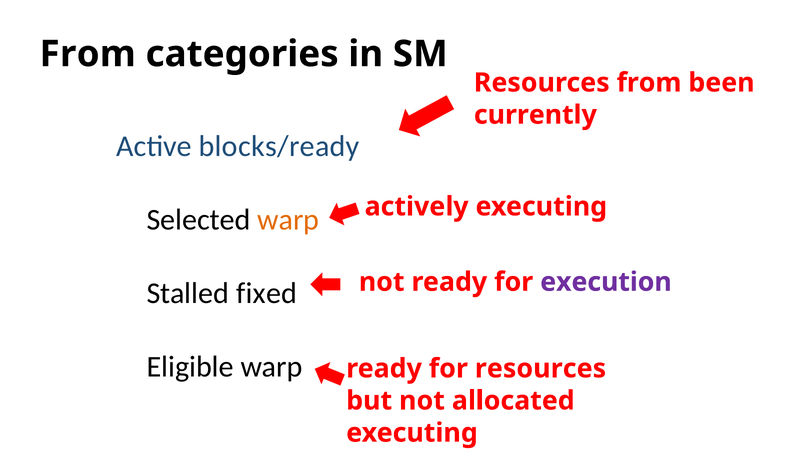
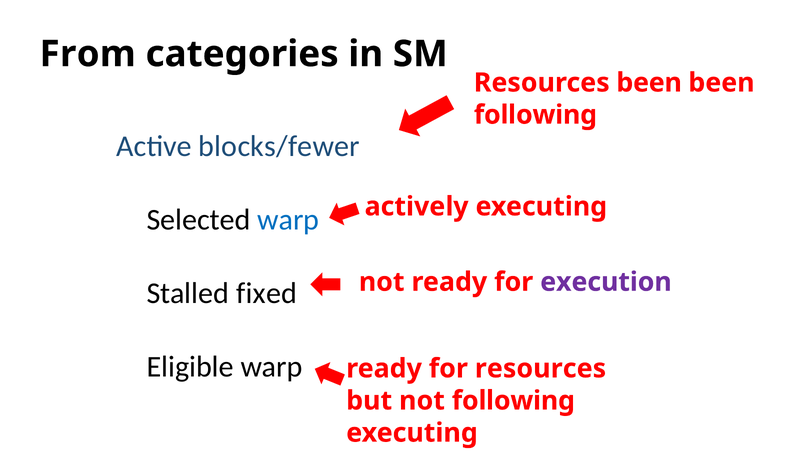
Resources from: from -> been (649, 83)
currently: currently -> following (535, 115)
blocks/ready: blocks/ready -> blocks/fewer (279, 146)
warp colour: orange -> blue (288, 220)
not allocated: allocated -> following (513, 400)
